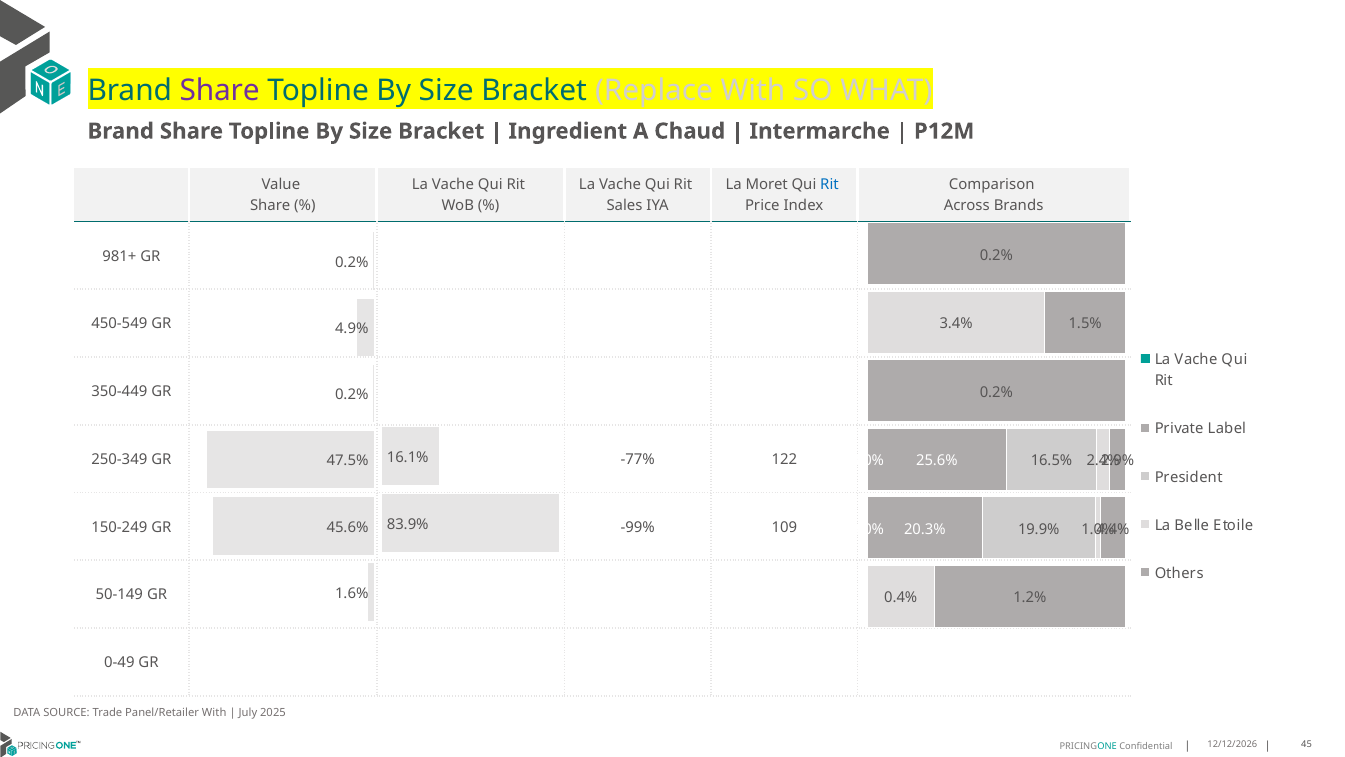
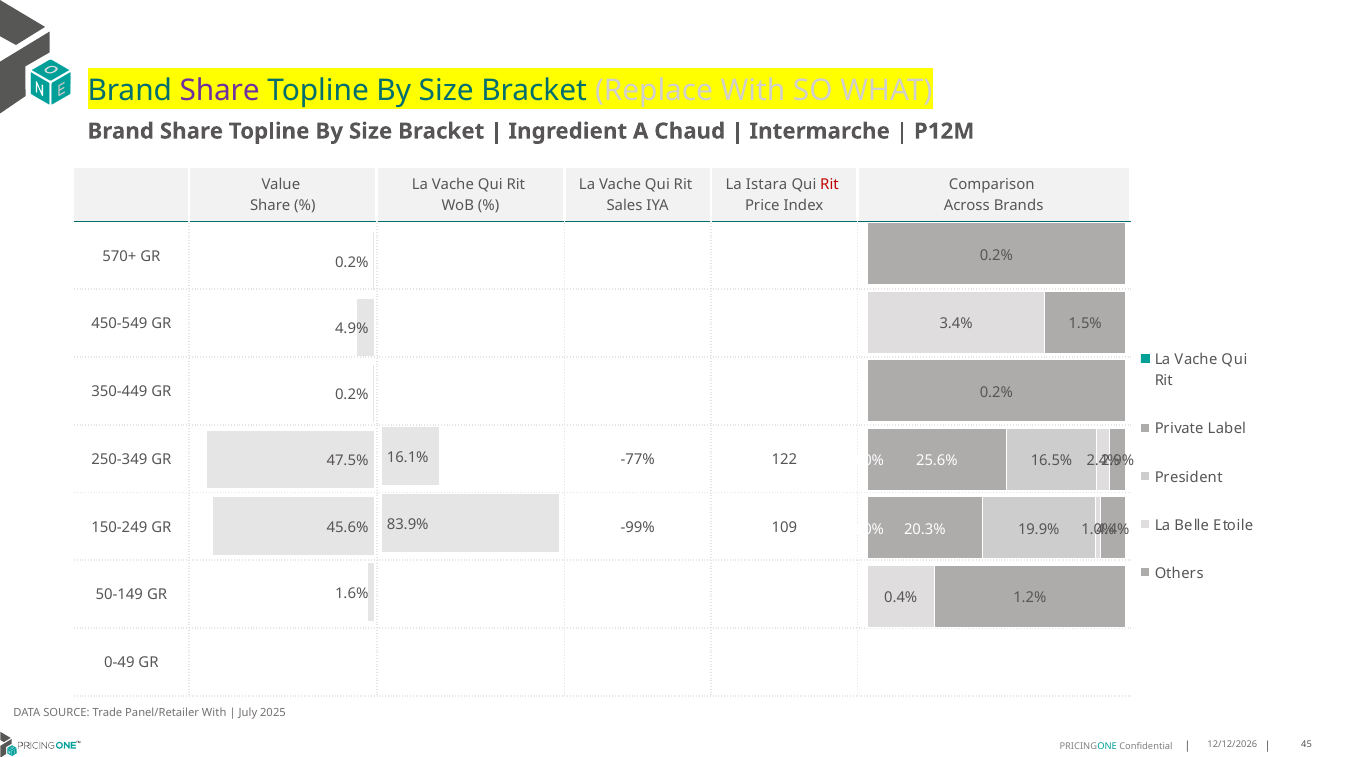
Moret: Moret -> Istara (767, 185)
Rit colour: blue -> red (829, 185)
981+: 981+ -> 570+ (119, 256)
